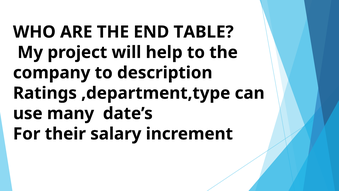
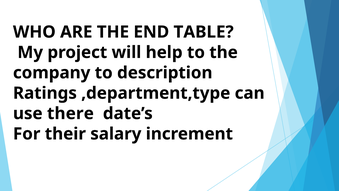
many: many -> there (70, 113)
